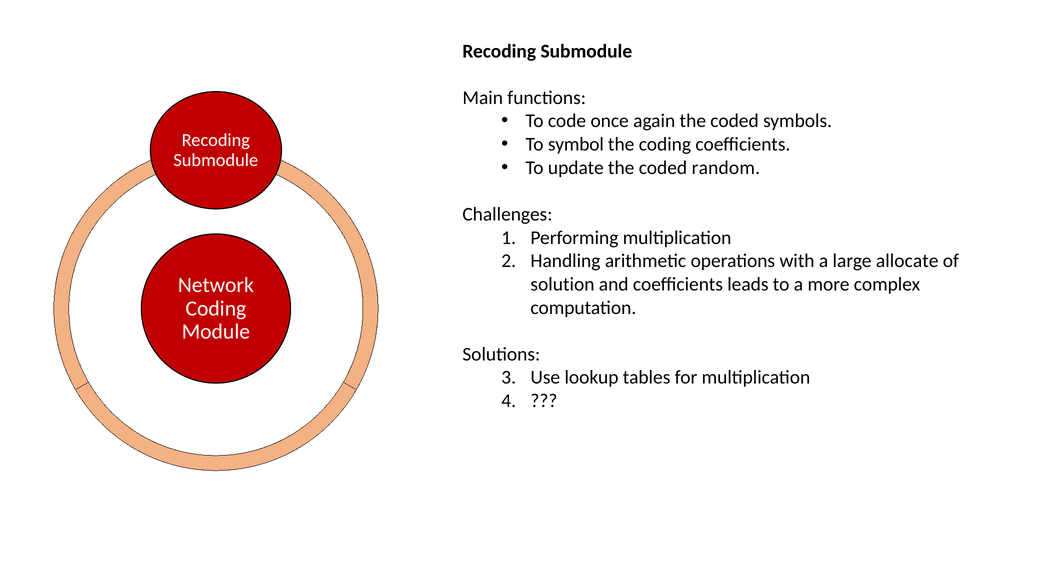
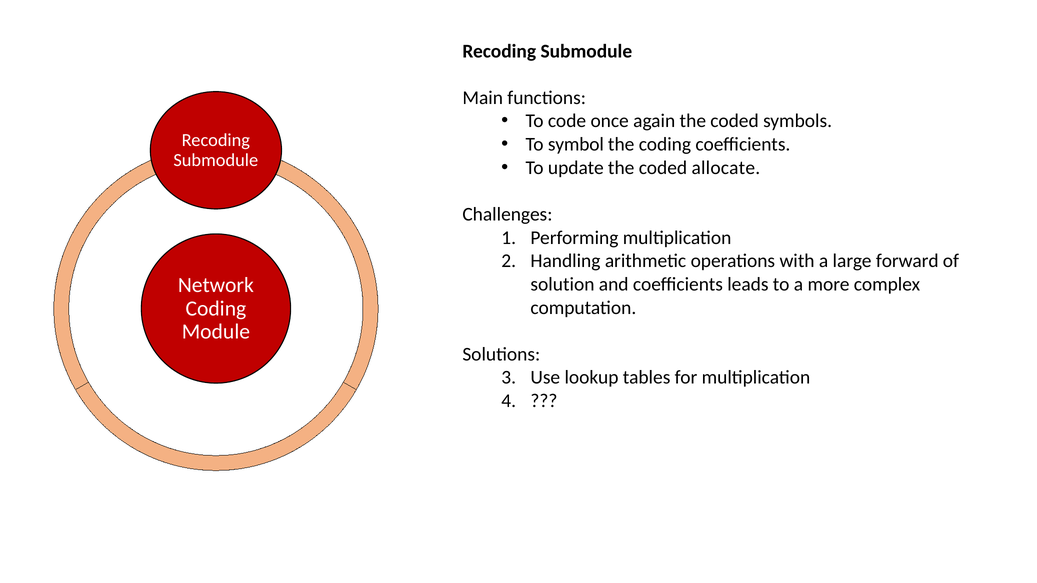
random: random -> allocate (726, 168)
allocate: allocate -> forward (907, 261)
